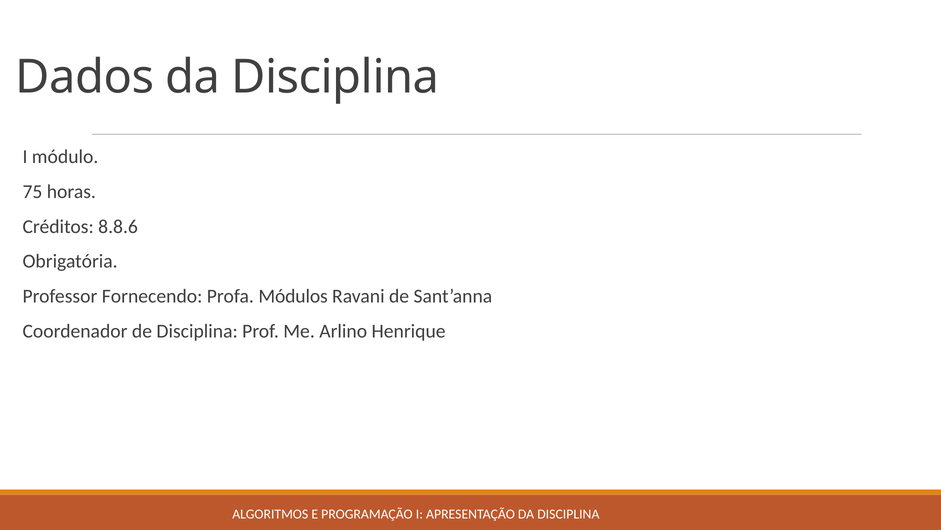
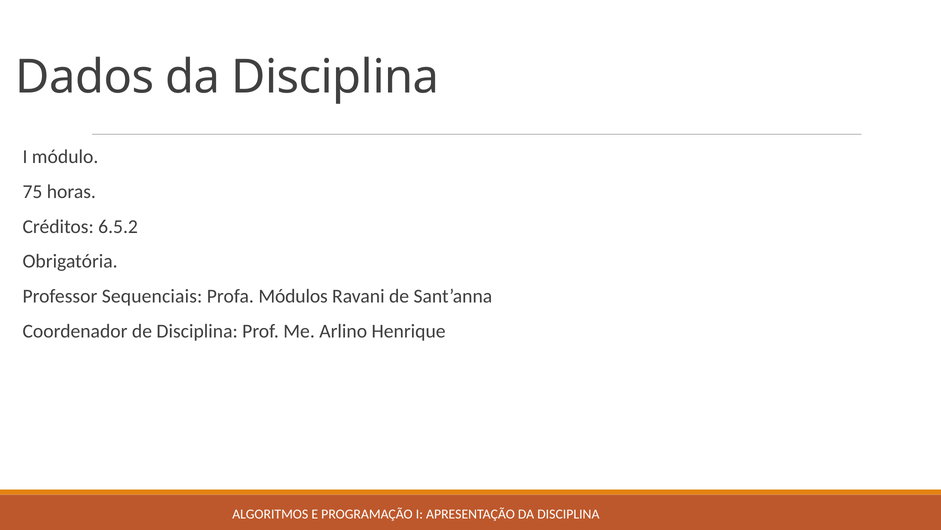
8.8.6: 8.8.6 -> 6.5.2 (118, 226)
Fornecendo: Fornecendo -> Sequenciais (152, 296)
